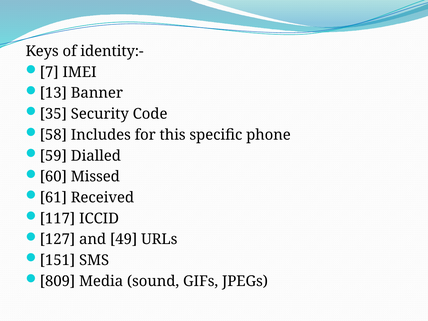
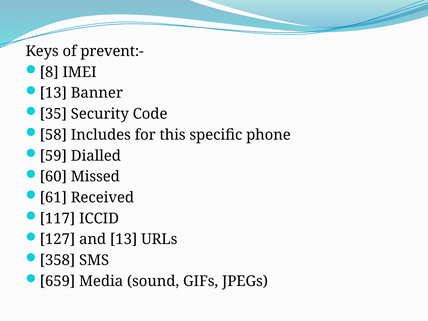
identity:-: identity:- -> prevent:- (112, 51)
7: 7 -> 8 (49, 72)
and 49: 49 -> 13 (124, 239)
151: 151 -> 358 (57, 260)
809: 809 -> 659 (57, 281)
